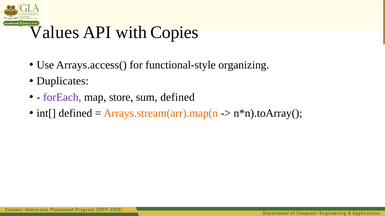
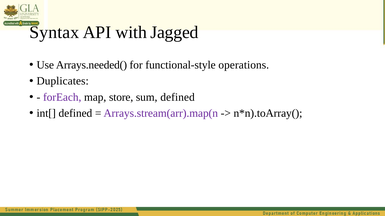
Values: Values -> Syntax (54, 32)
Copies: Copies -> Jagged (174, 32)
Arrays.access(: Arrays.access( -> Arrays.needed( (92, 65)
organizing: organizing -> operations (244, 65)
Arrays.stream(arr).map(n colour: orange -> purple (161, 114)
